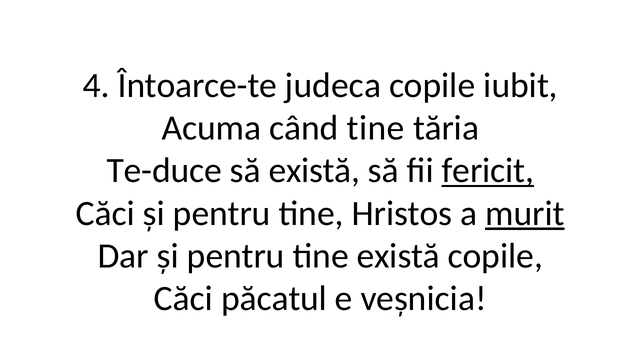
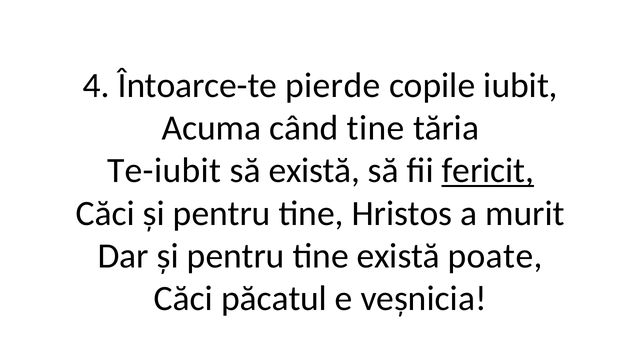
judeca: judeca -> pierde (333, 86)
Te-duce: Te-duce -> Te-iubit (164, 171)
murit underline: present -> none (525, 214)
există copile: copile -> poate (495, 256)
